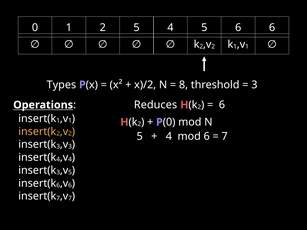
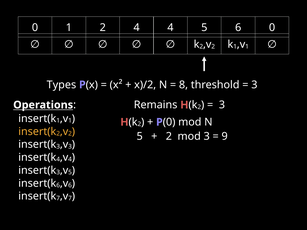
2 5: 5 -> 4 (137, 28)
6 6: 6 -> 0 (272, 28)
Reduces: Reduces -> Remains (156, 105)
6: 6 -> 3 (222, 105)
4: 4 -> 2 (169, 137)
mod 6: 6 -> 3 (207, 137)
7: 7 -> 9 (225, 137)
